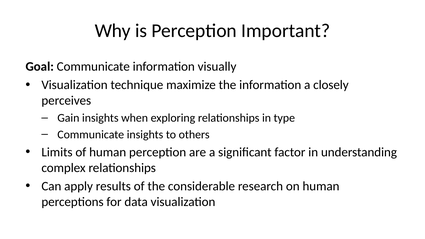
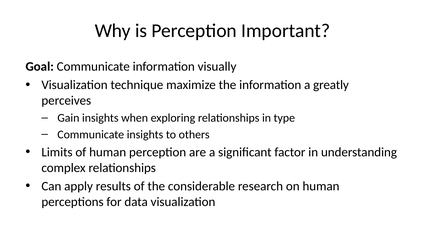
closely: closely -> greatly (331, 85)
